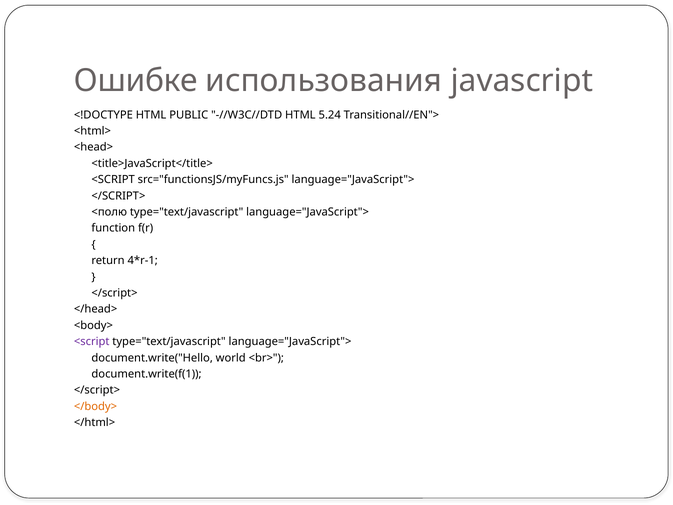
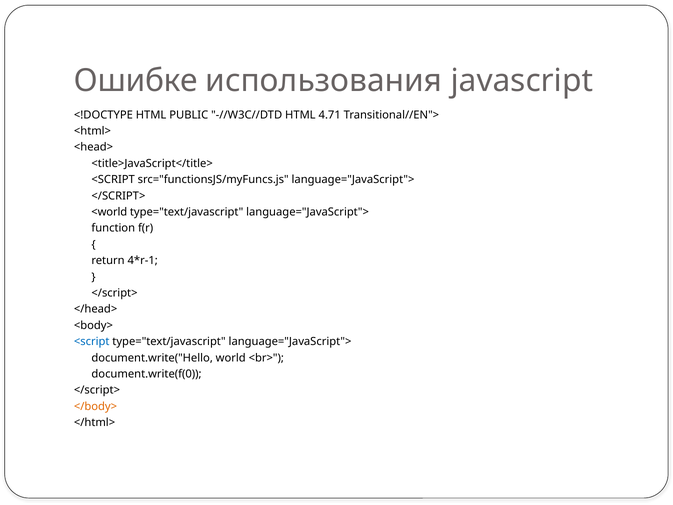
5.24: 5.24 -> 4.71 (330, 115)
<полю: <полю -> <world (109, 212)
<script colour: purple -> blue (92, 341)
document.write(f(1: document.write(f(1 -> document.write(f(0 (146, 374)
